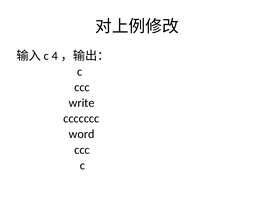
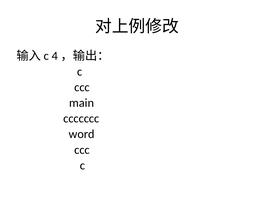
write: write -> main (82, 103)
